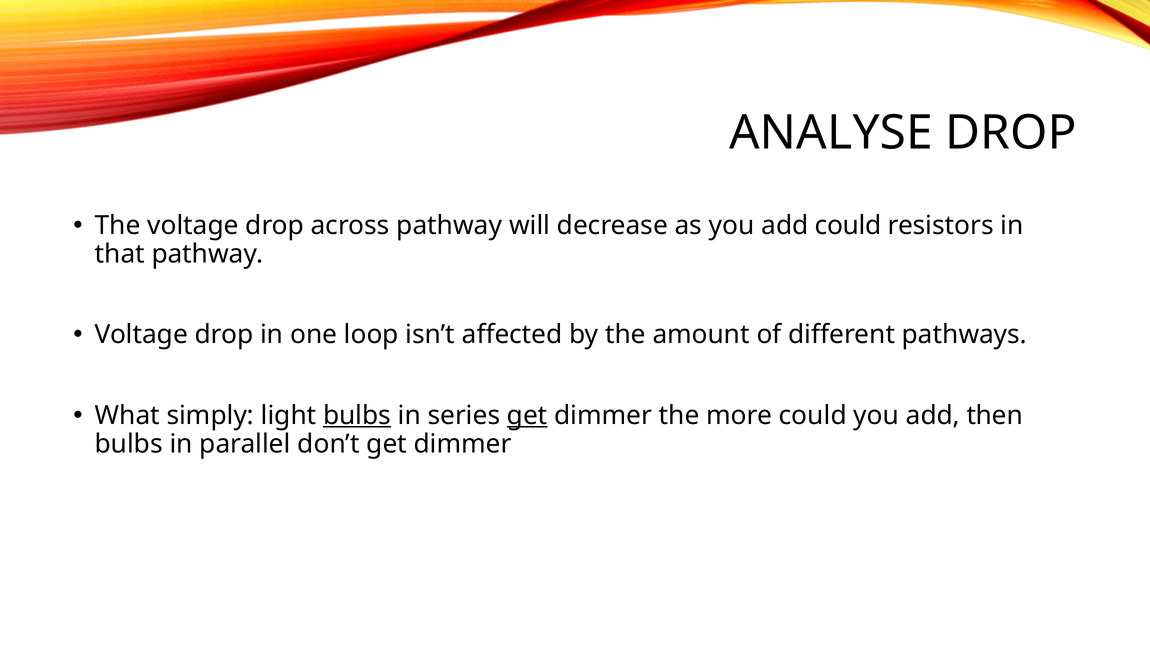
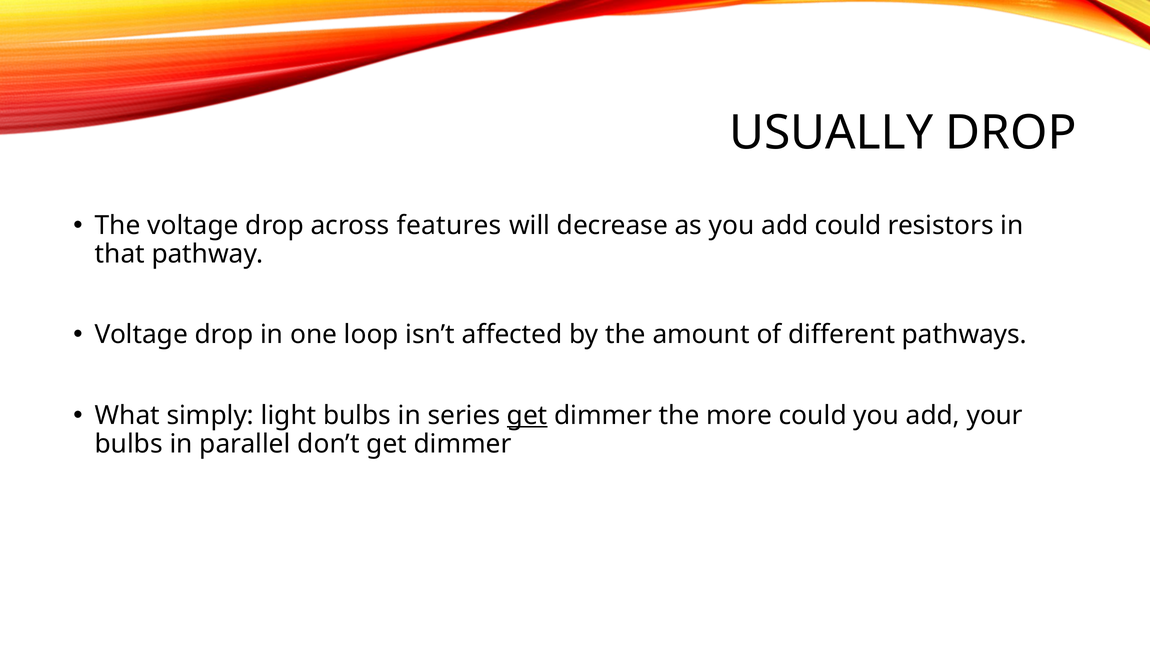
ANALYSE: ANALYSE -> USUALLY (831, 133)
across pathway: pathway -> features (449, 225)
bulbs underline: present -> none (357, 416)
then: then -> your (995, 416)
